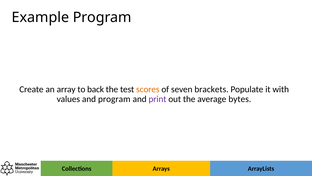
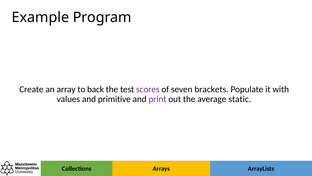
scores colour: orange -> purple (148, 89)
and program: program -> primitive (114, 99)
bytes: bytes -> static (240, 99)
